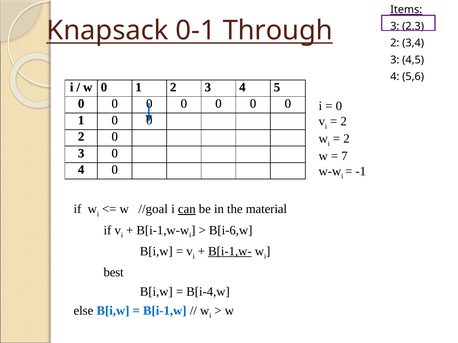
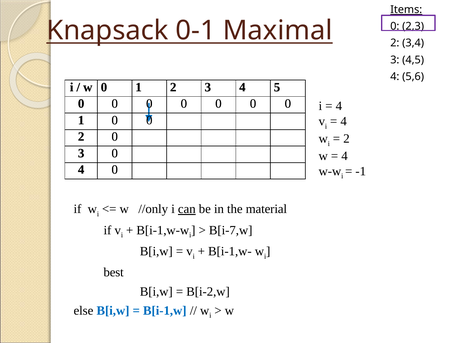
Through: Through -> Maximal (278, 31)
3: 3 -> 0 (395, 26)
0: 0 -> 4 (339, 106)
2: 2 -> 4 (344, 121)
7: 7 -> 4 (345, 156)
//goal: //goal -> //only (153, 209)
B[i-6,w: B[i-6,w -> B[i-7,w (231, 230)
B[i-1,w- underline: present -> none (230, 252)
B[i-4,w: B[i-4,w -> B[i-2,w (208, 292)
